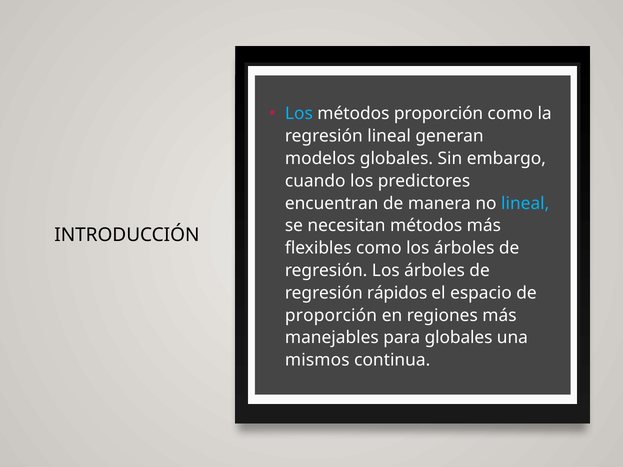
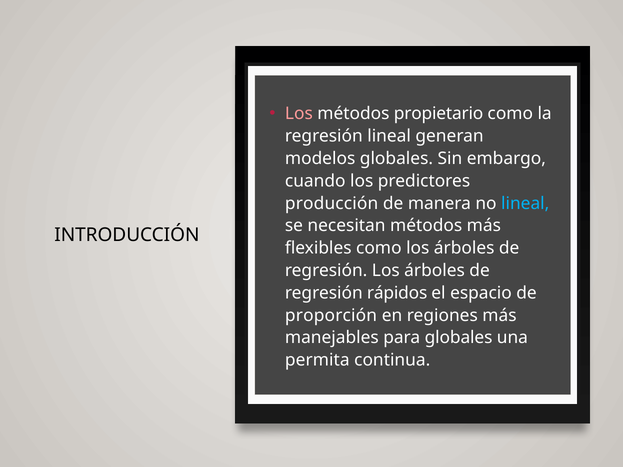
Los colour: light blue -> pink (299, 114)
métodos proporción: proporción -> propietario (439, 114)
encuentran: encuentran -> producción (332, 203)
mismos: mismos -> permita (317, 360)
